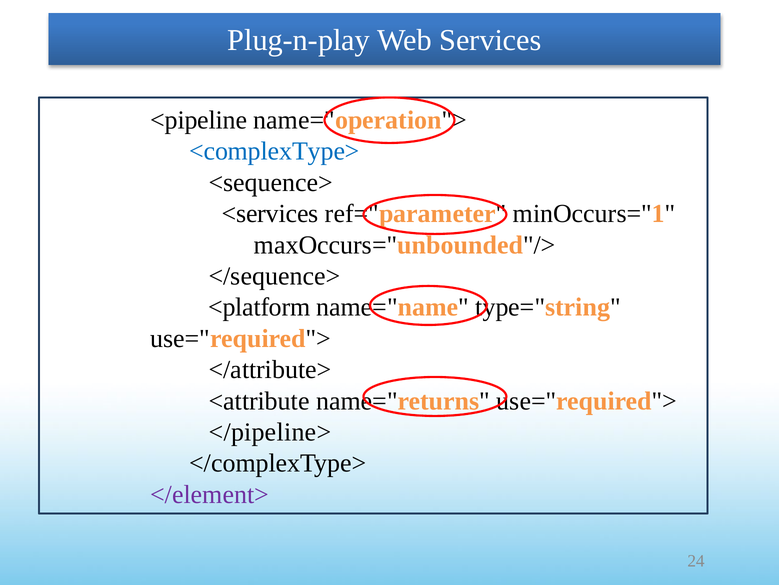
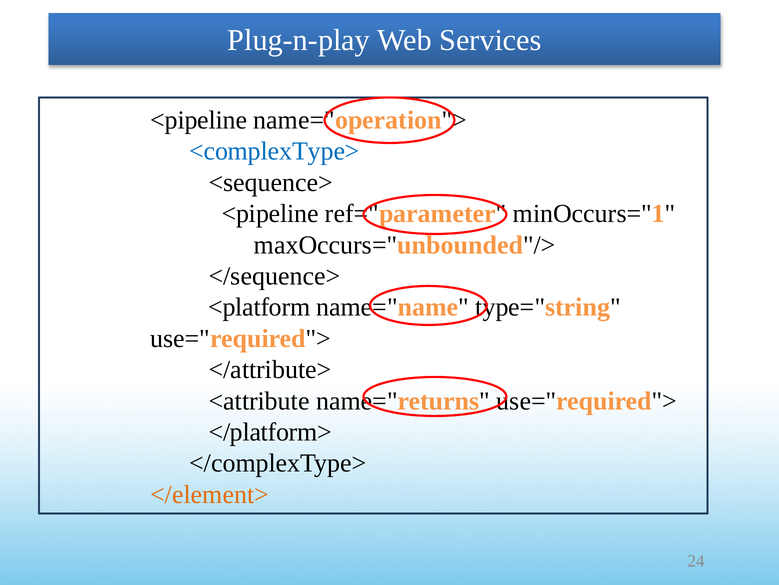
<services: <services -> <pipeline (270, 213)
</pipeline>: </pipeline> -> </platform> (270, 432)
</element> colour: purple -> orange (210, 494)
